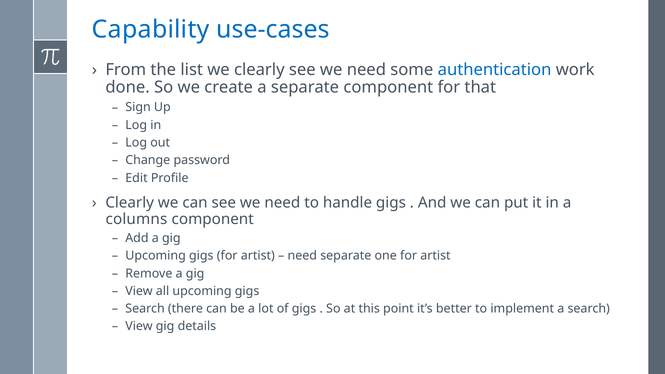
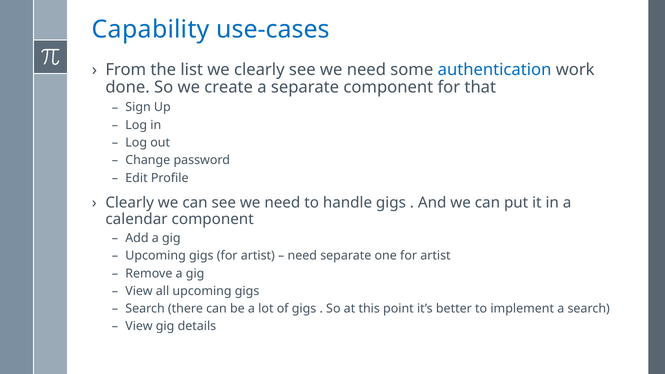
columns: columns -> calendar (137, 219)
